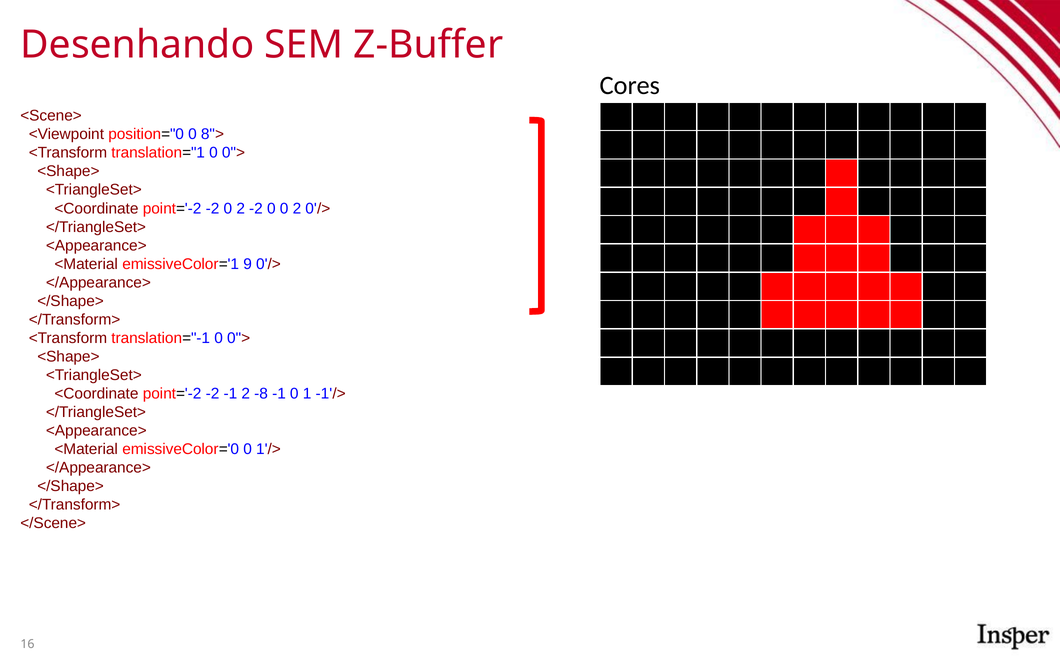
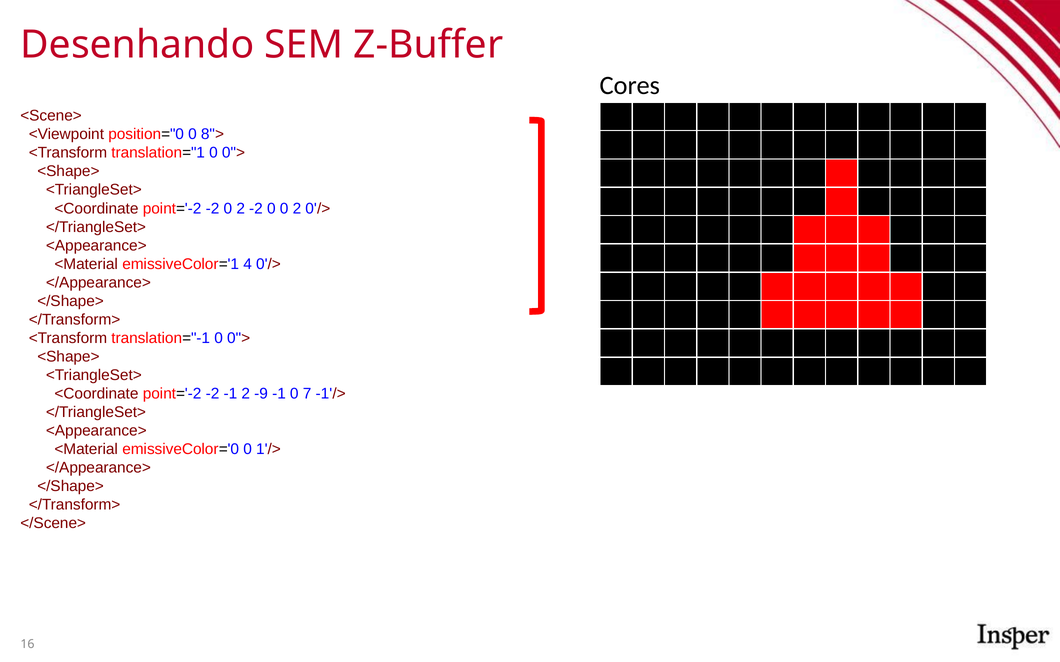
9: 9 -> 4 (248, 264)
-8: -8 -> -9 (261, 394)
1: 1 -> 7 (307, 394)
